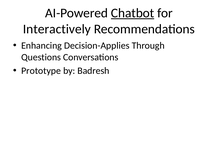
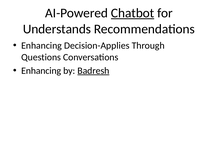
Interactively: Interactively -> Understands (57, 29)
Prototype: Prototype -> Enhancing (41, 71)
Badresh underline: none -> present (93, 71)
